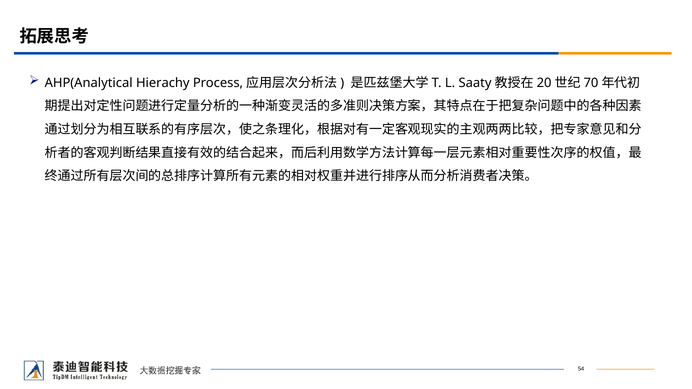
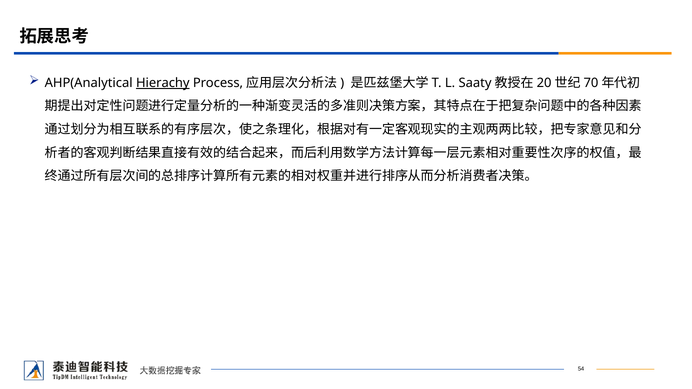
Hierachy underline: none -> present (163, 83)
